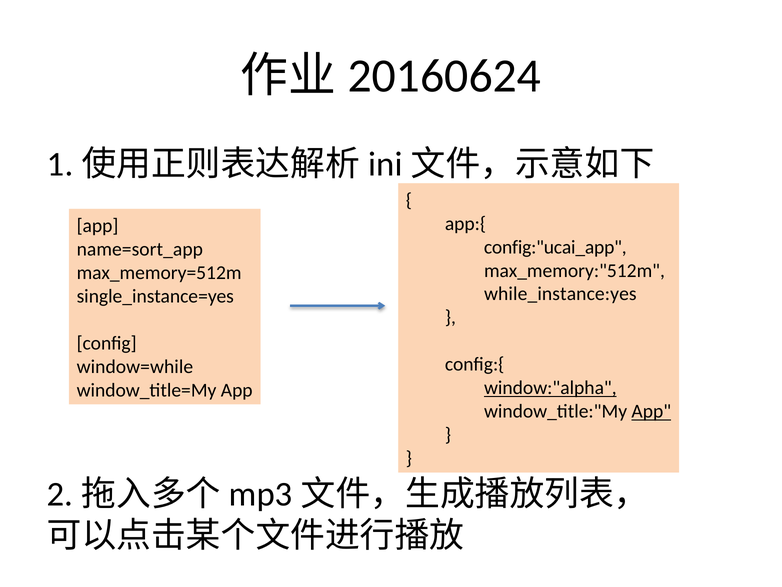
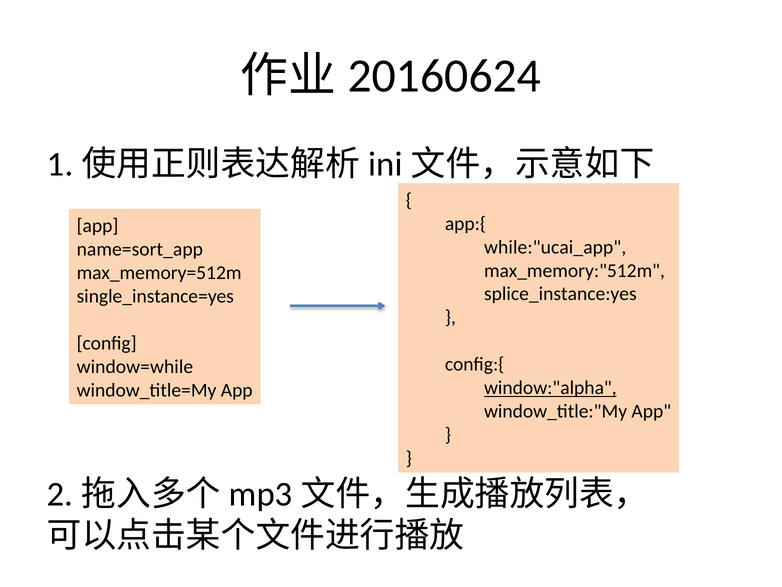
config:"ucai_app: config:"ucai_app -> while:"ucai_app (555, 247)
while_instance:yes: while_instance:yes -> splice_instance:yes (560, 294)
App underline: present -> none (651, 411)
